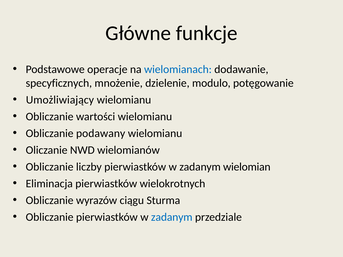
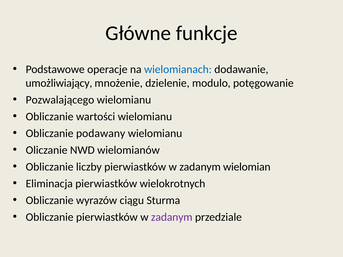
specyficznych: specyficznych -> umożliwiający (59, 83)
Umożliwiający: Umożliwiający -> Pozwalającego (60, 100)
zadanym colour: blue -> purple (172, 217)
